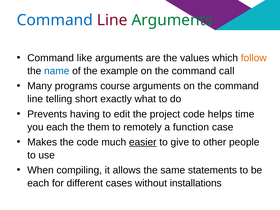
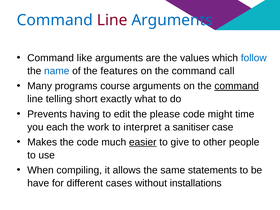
Arguments colour: green -> blue (172, 20)
follow colour: orange -> blue (254, 58)
example: example -> features (119, 71)
command underline: none -> present (237, 86)
project: project -> please (165, 114)
helps: helps -> might (220, 114)
them: them -> work (98, 127)
remotely: remotely -> interpret (142, 127)
function: function -> sanitiser (191, 127)
each: each -> have (38, 183)
